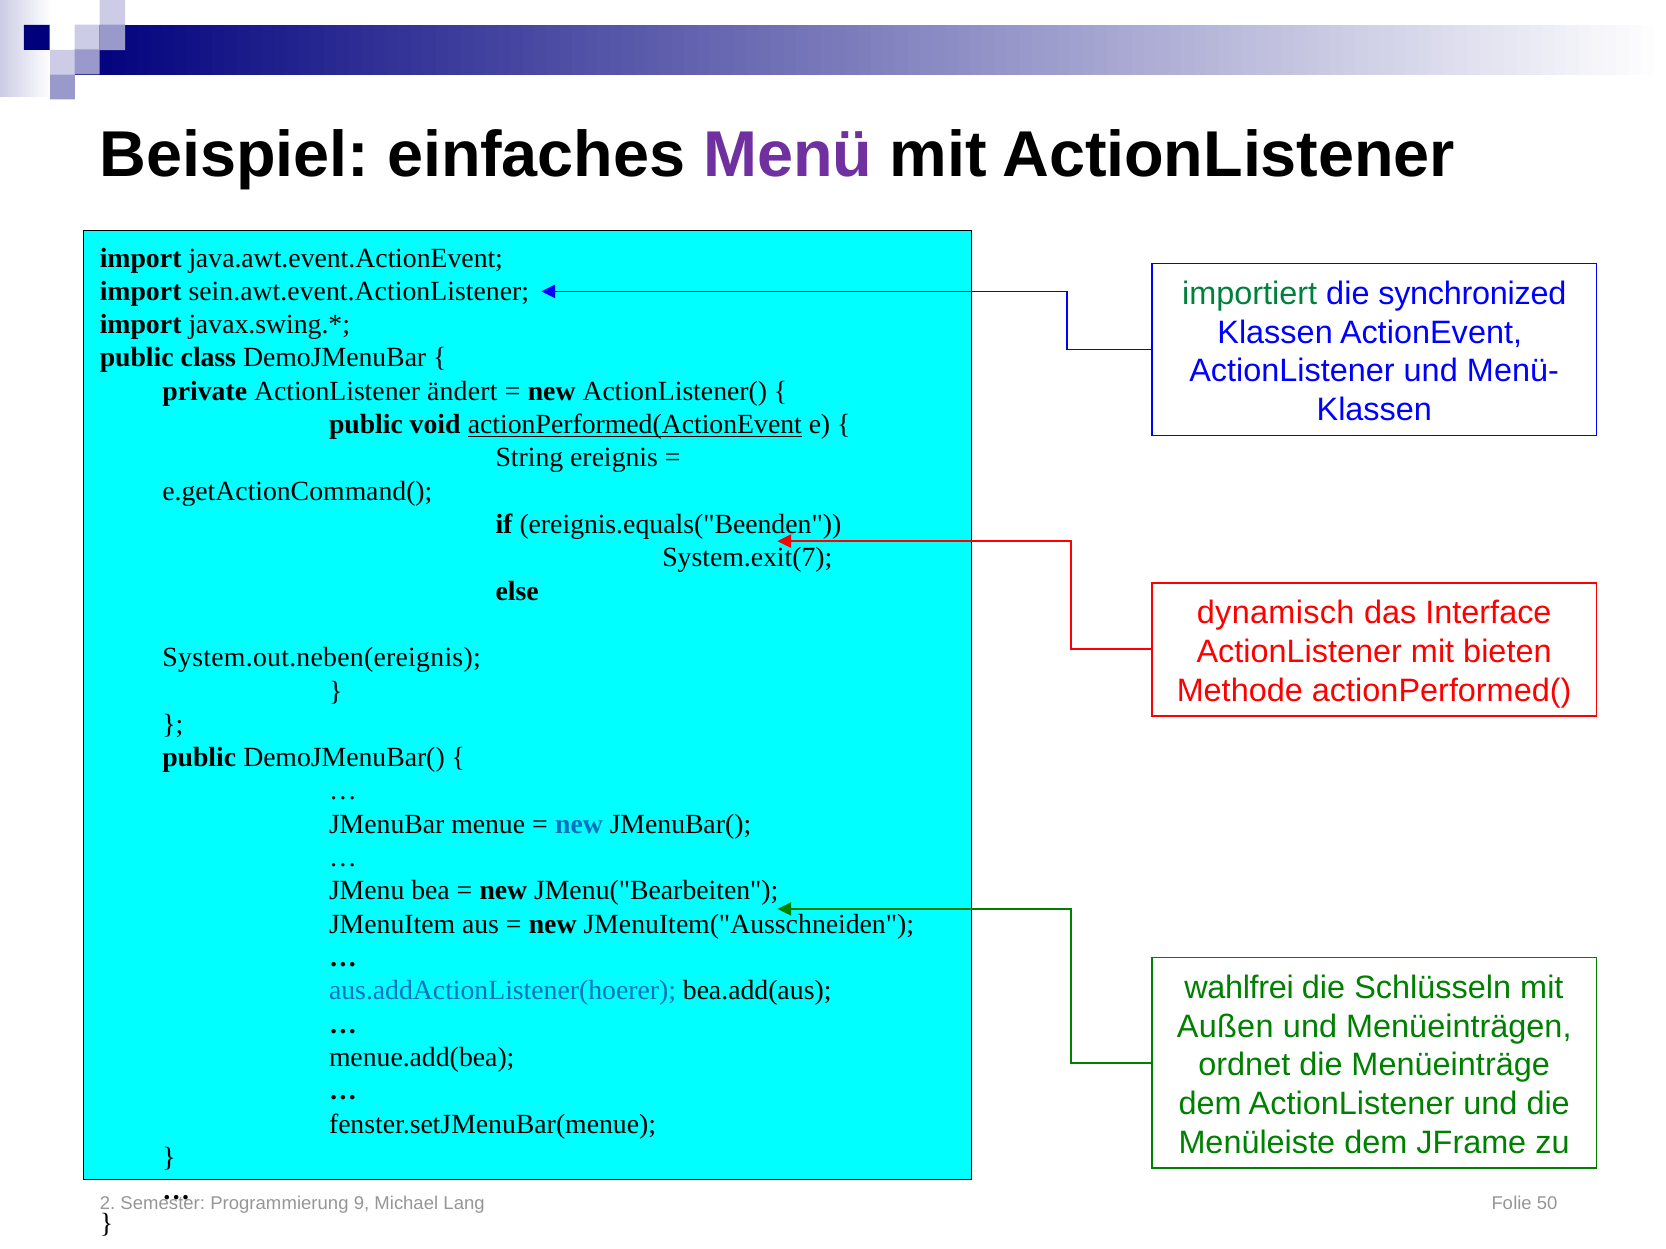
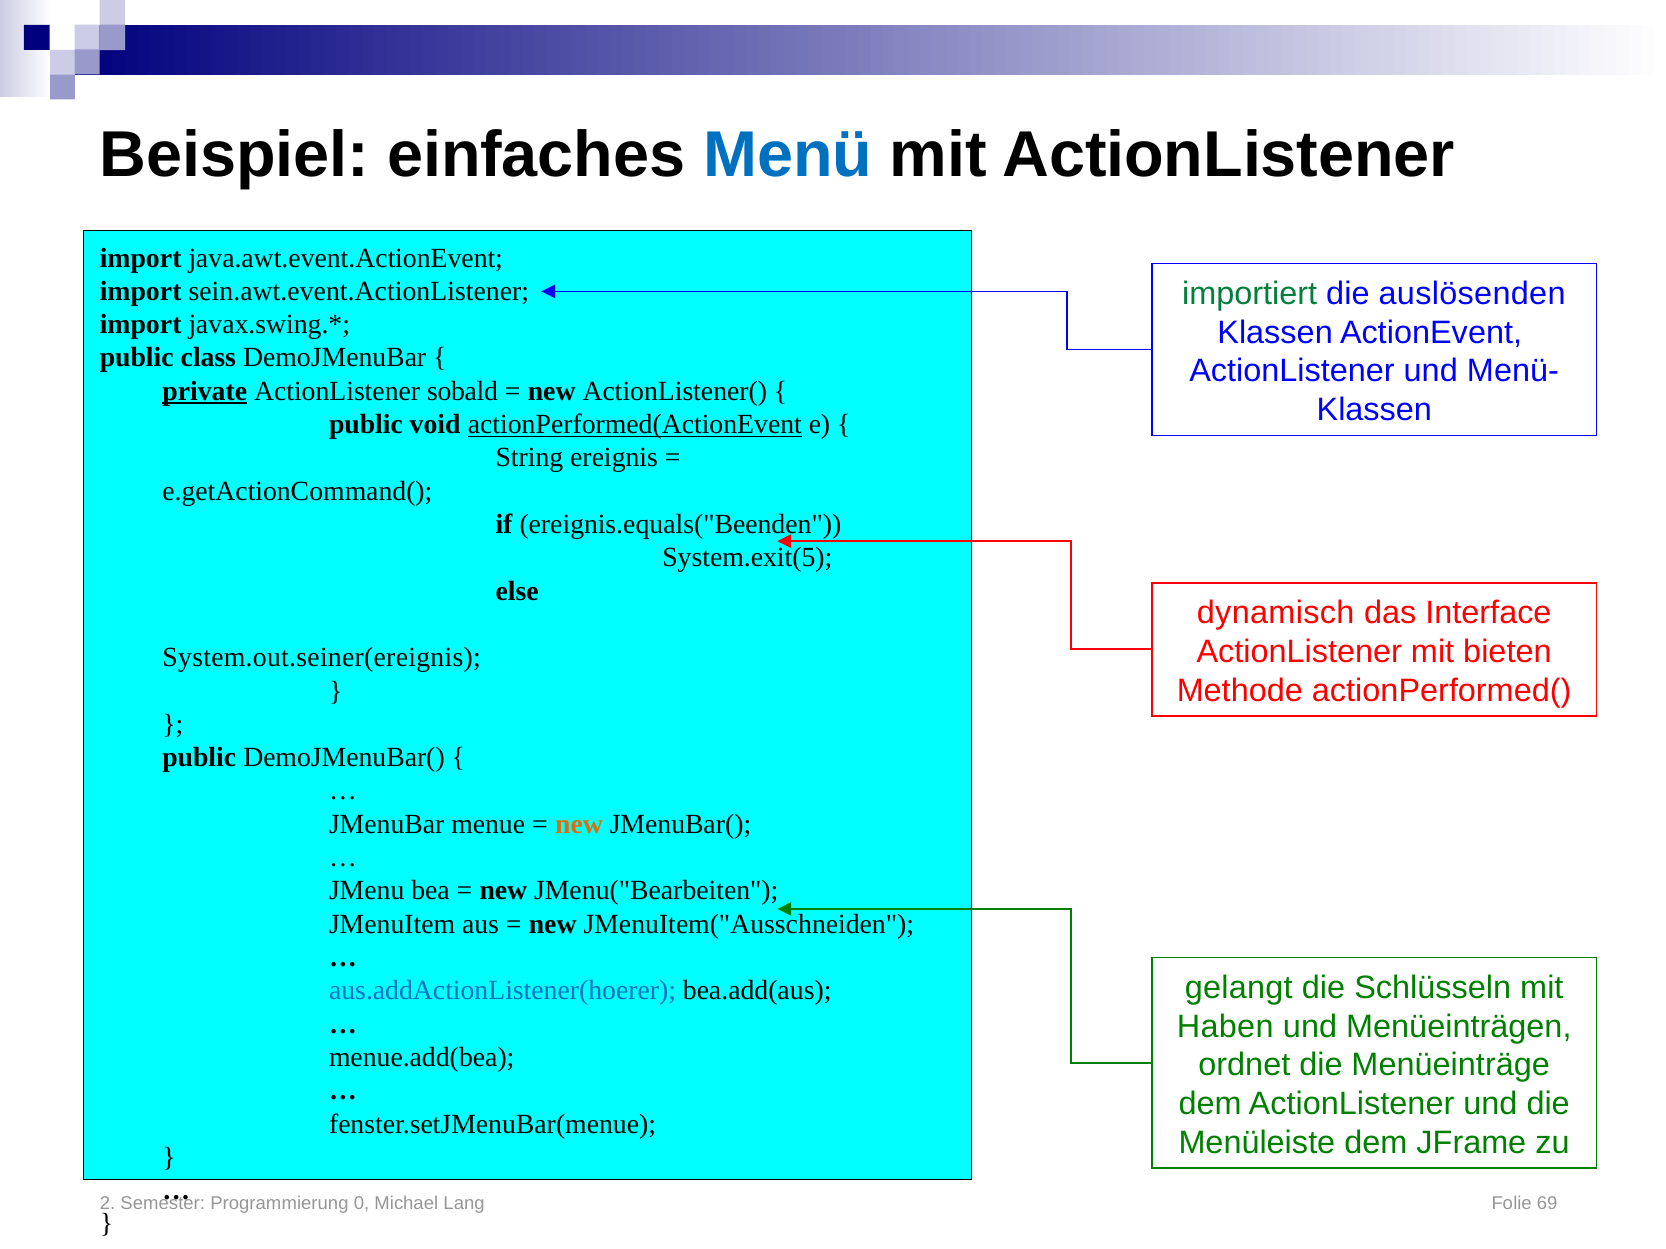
Menü colour: purple -> blue (788, 155)
synchronized: synchronized -> auslösenden (1472, 294)
private underline: none -> present (205, 391)
ändert: ändert -> sobald (463, 391)
System.exit(7: System.exit(7 -> System.exit(5 (747, 558)
System.out.neben(ereignis: System.out.neben(ereignis -> System.out.seiner(ereignis (322, 658)
new colour: blue -> orange (579, 824)
wahlfrei: wahlfrei -> gelangt (1239, 988)
Außen: Außen -> Haben (1225, 1027)
9: 9 -> 0 (362, 1204)
50: 50 -> 69 (1547, 1204)
